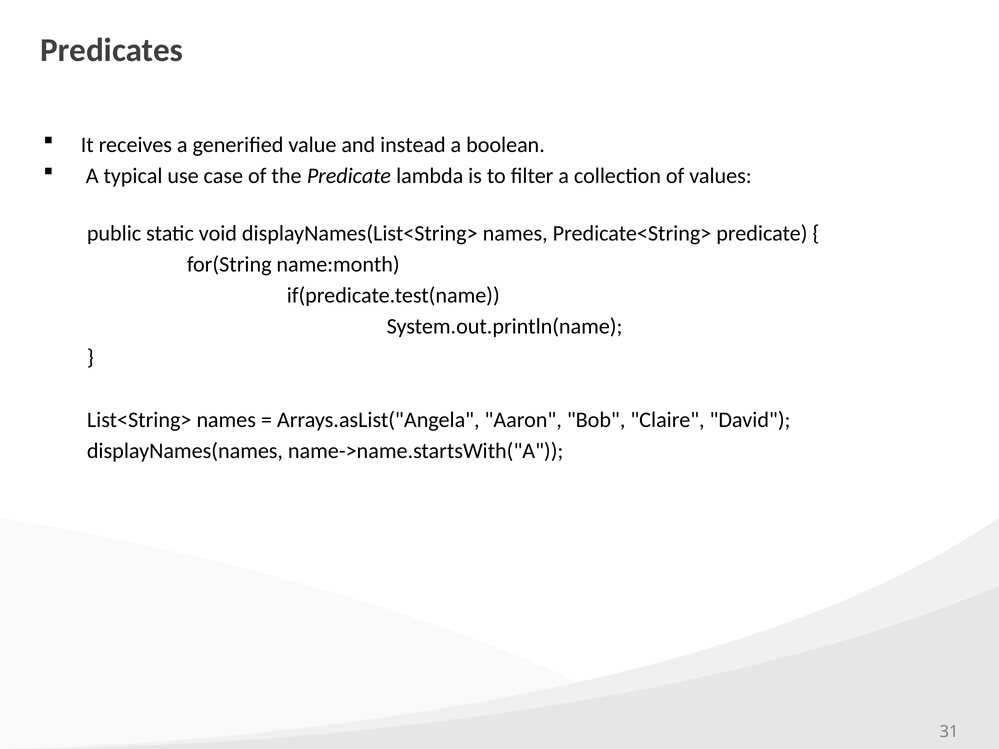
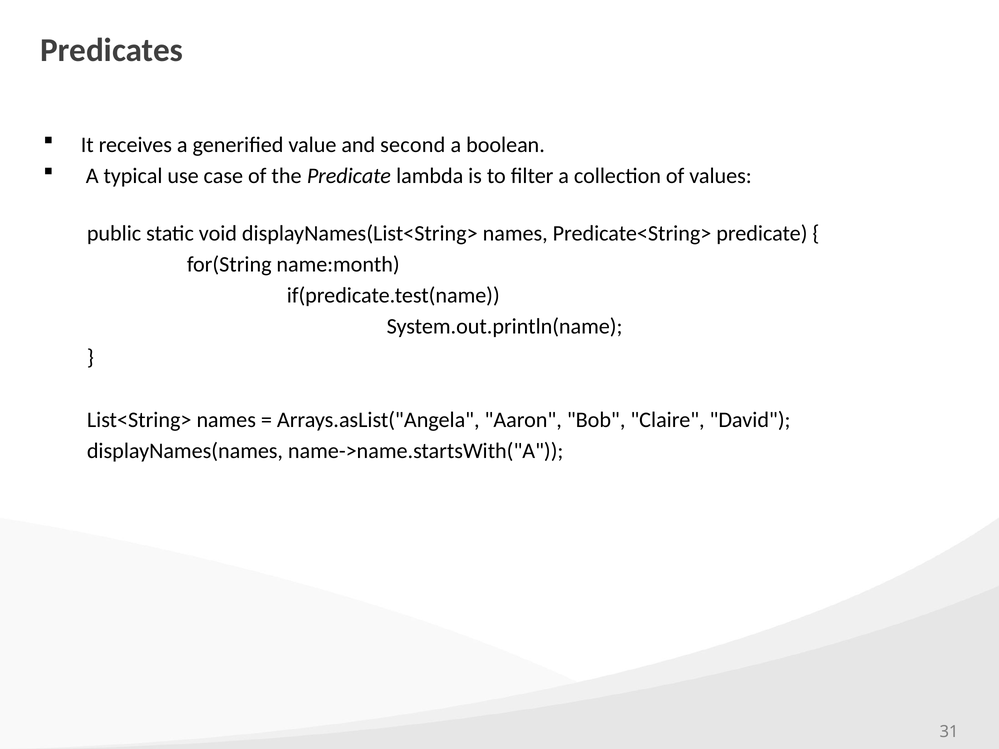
instead: instead -> second (413, 145)
